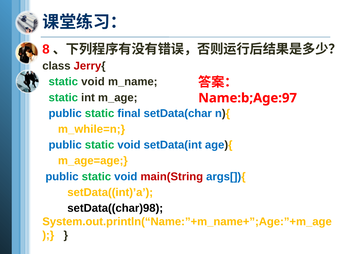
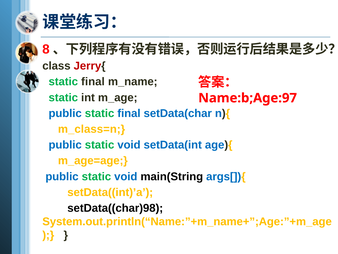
void: void -> final (93, 82)
m_while=n: m_while=n -> m_class=n (92, 129)
main(String colour: red -> black (172, 176)
